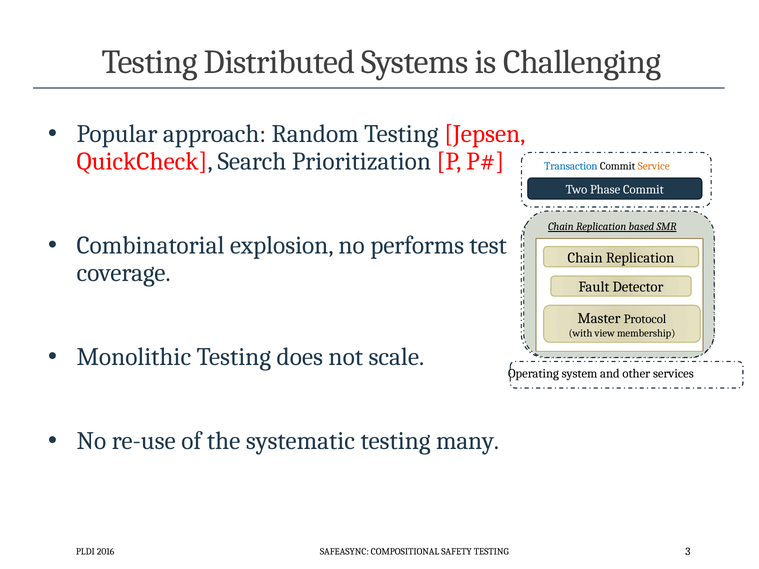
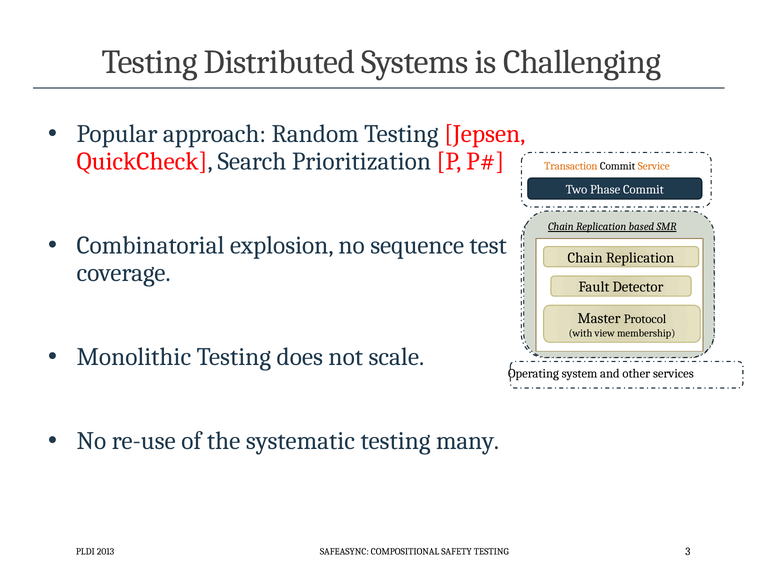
Transaction colour: blue -> orange (571, 166)
performs: performs -> sequence (417, 246)
2016: 2016 -> 2013 (106, 552)
